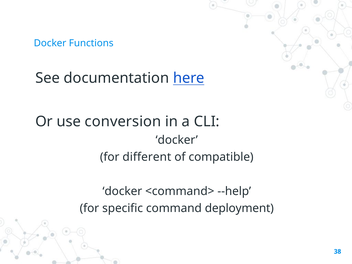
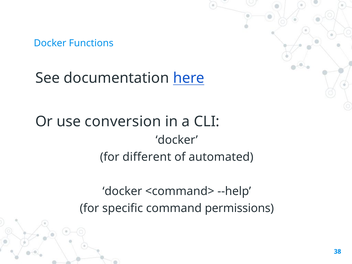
compatible: compatible -> automated (221, 157)
deployment: deployment -> permissions (239, 208)
